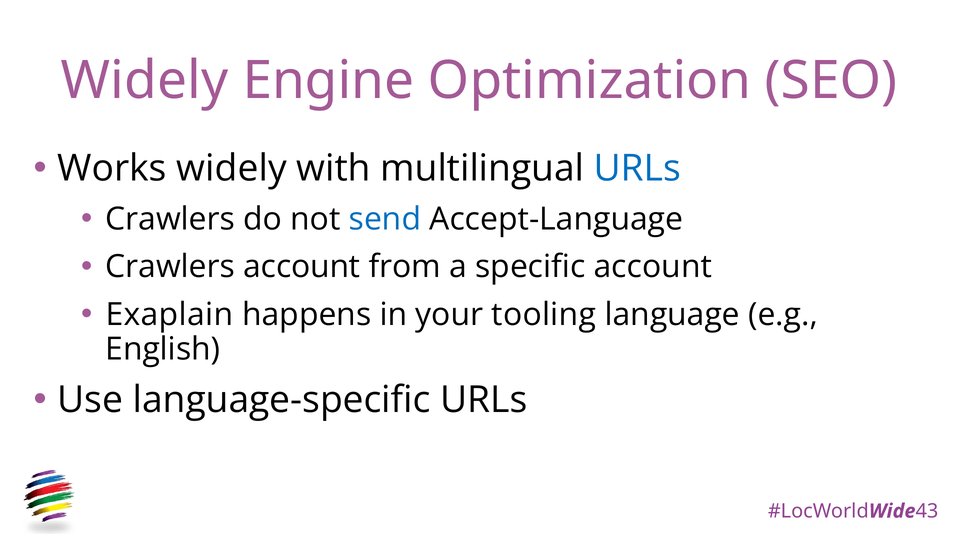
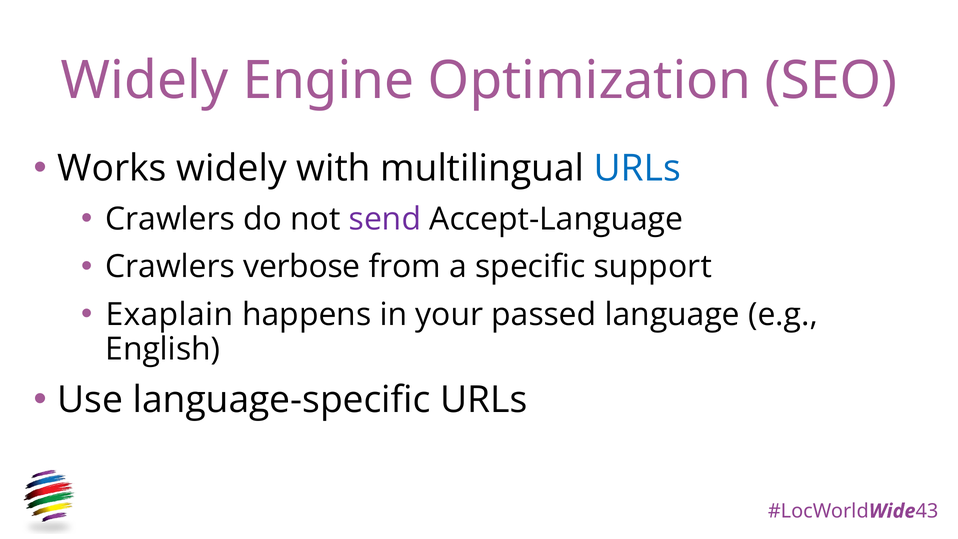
send colour: blue -> purple (385, 219)
Crawlers account: account -> verbose (302, 267)
specific account: account -> support (653, 267)
tooling: tooling -> passed (544, 315)
